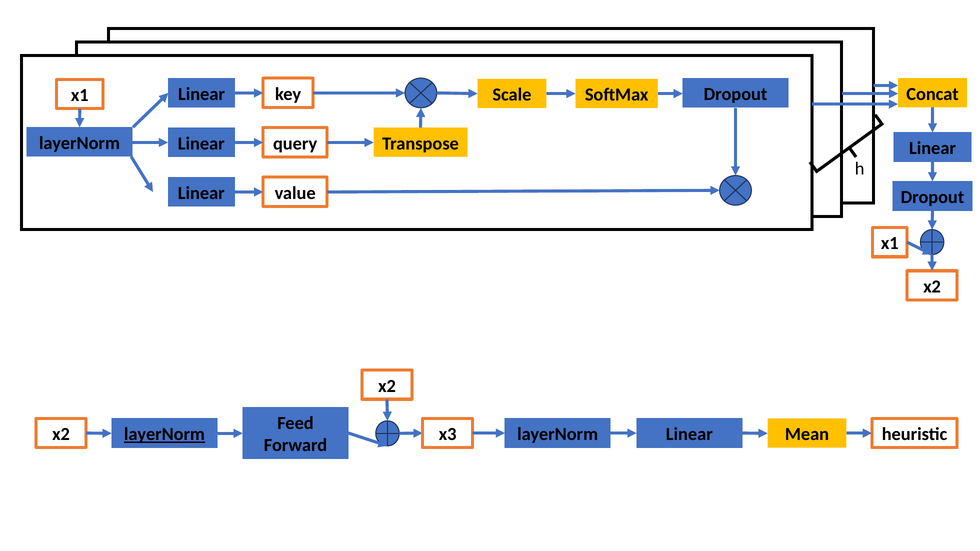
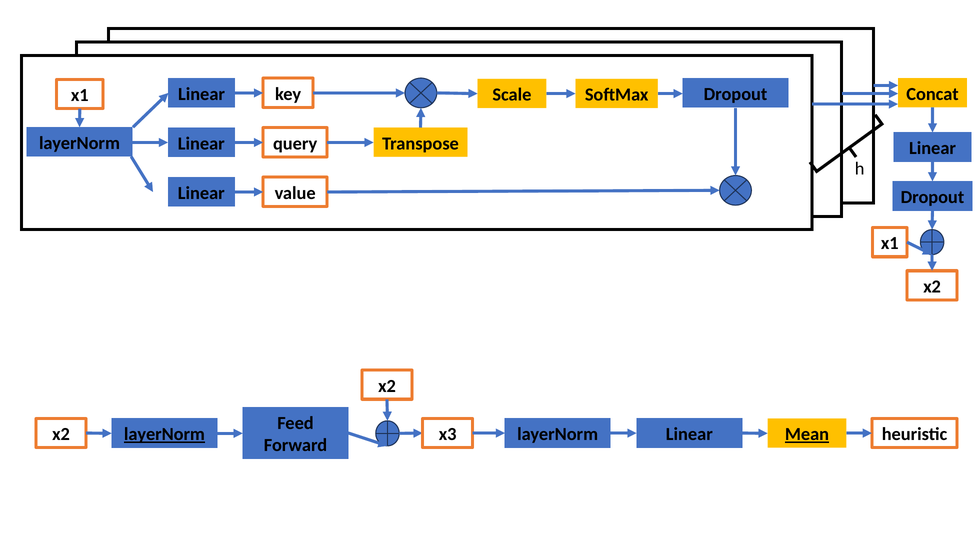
Mean underline: none -> present (807, 435)
